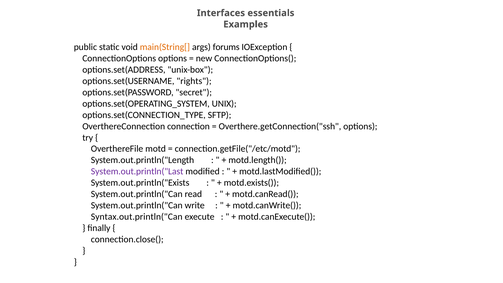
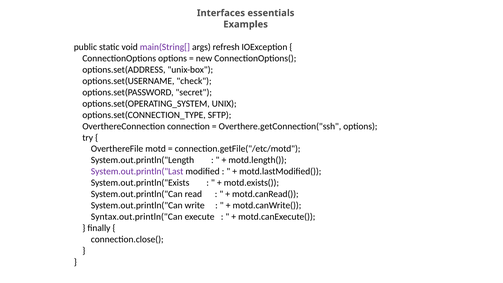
main(String[ colour: orange -> purple (165, 47)
forums: forums -> refresh (226, 47)
rights: rights -> check (194, 81)
